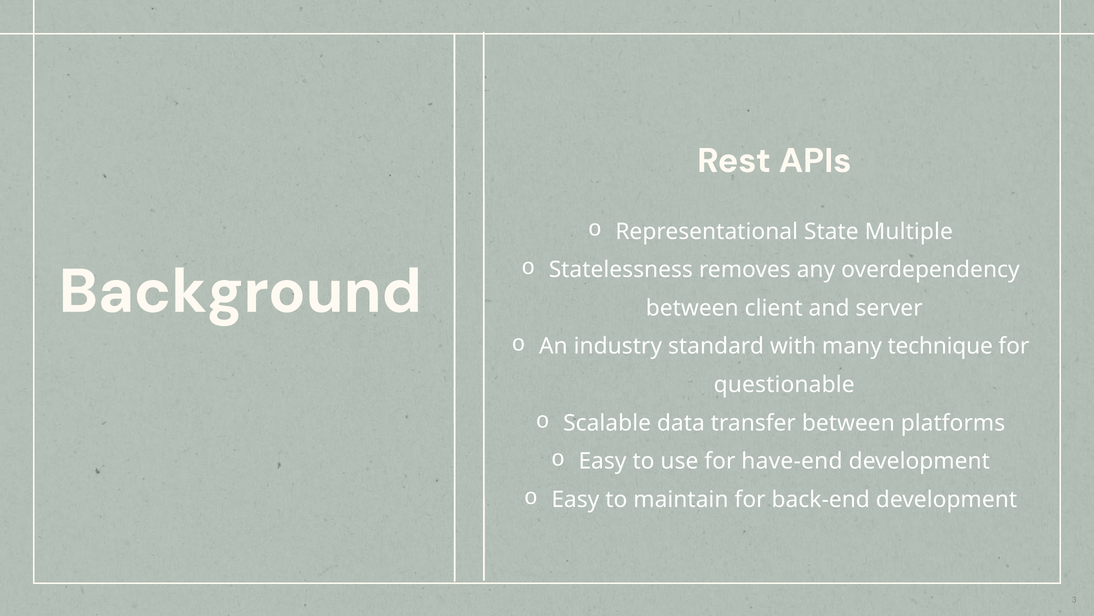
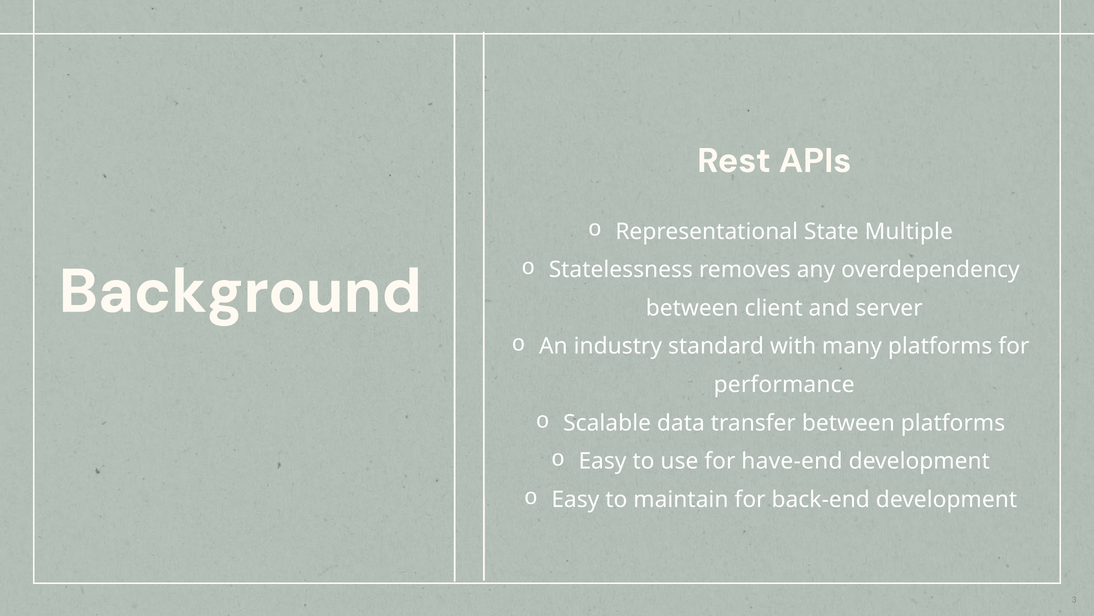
many technique: technique -> platforms (940, 346)
questionable: questionable -> performance (784, 384)
